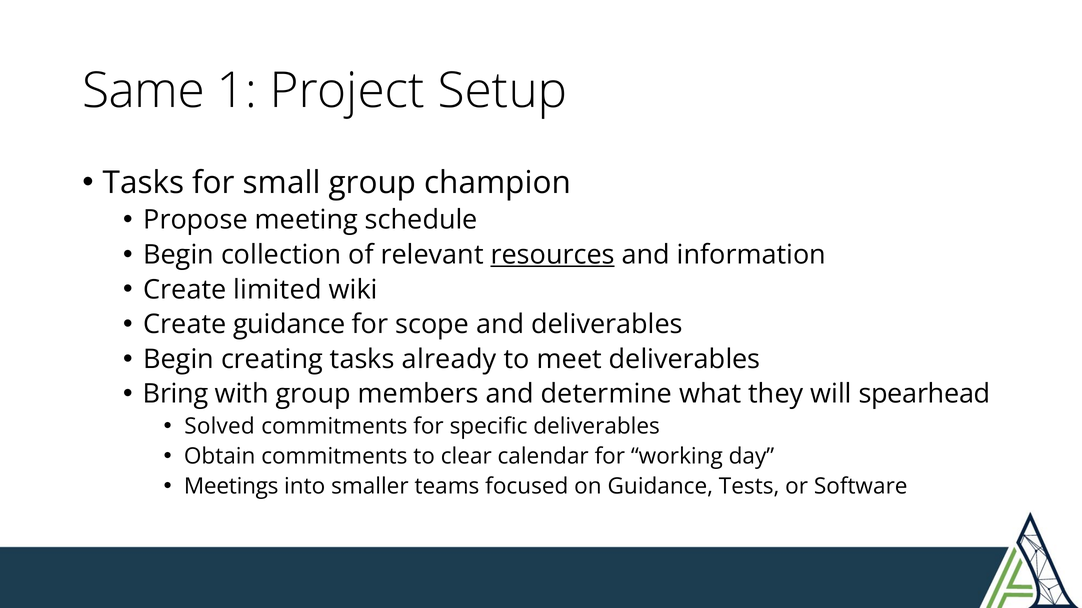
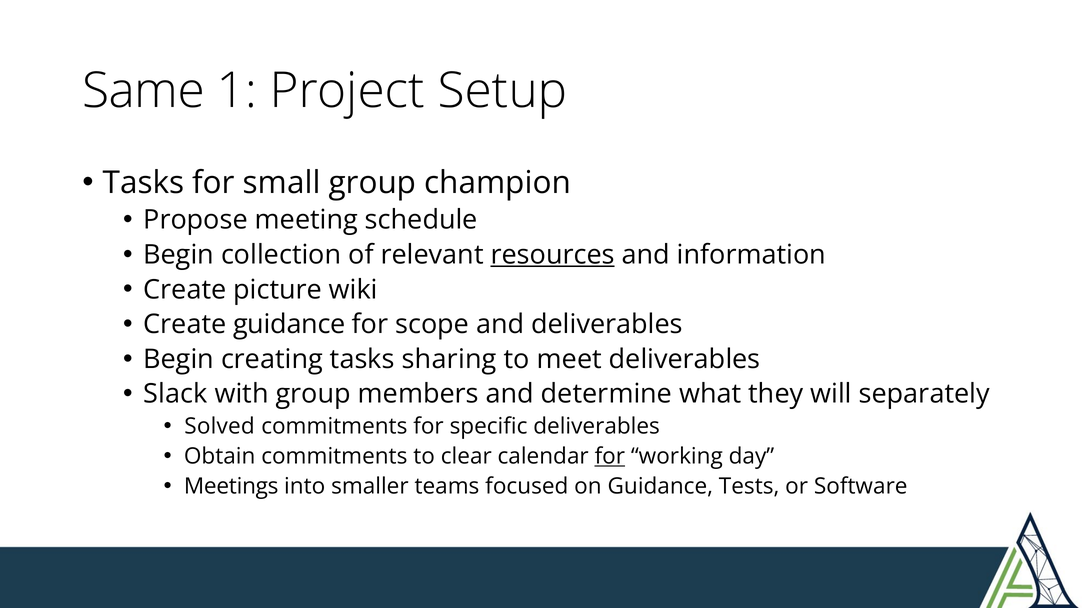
limited: limited -> picture (278, 290)
already: already -> sharing (449, 360)
Bring: Bring -> Slack (175, 394)
spearhead: spearhead -> separately (924, 394)
for underline: none -> present (610, 457)
